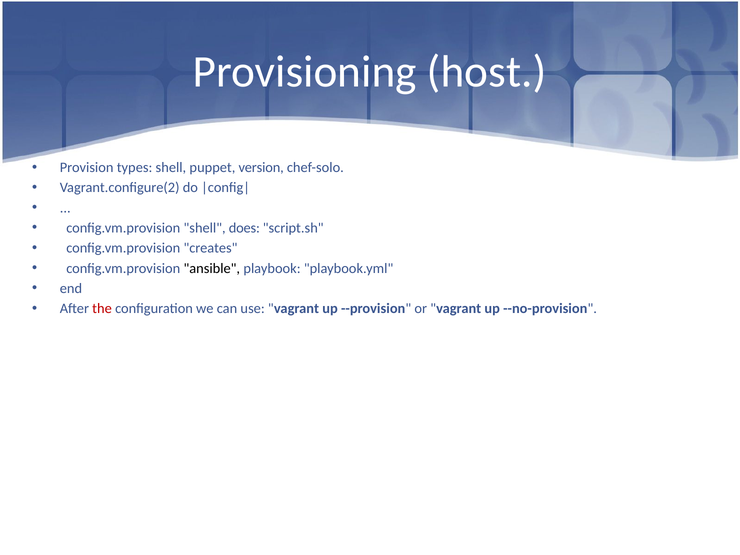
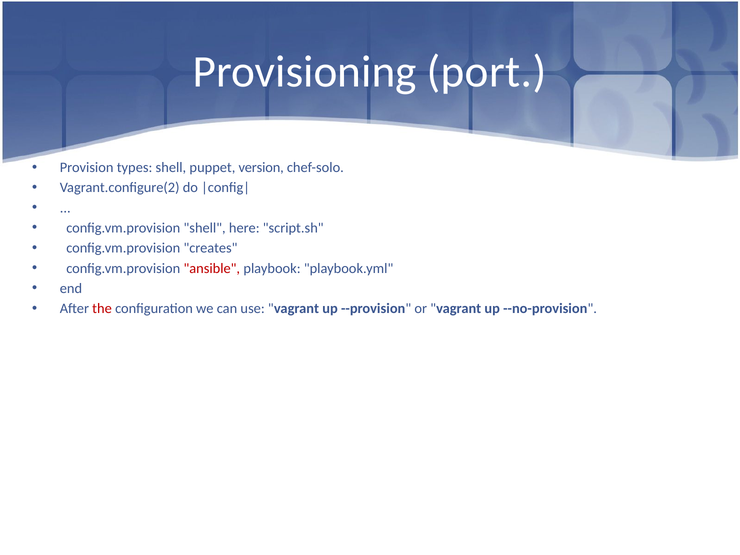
host: host -> port (487, 72)
does: does -> here (244, 228)
ansible colour: black -> red (212, 268)
